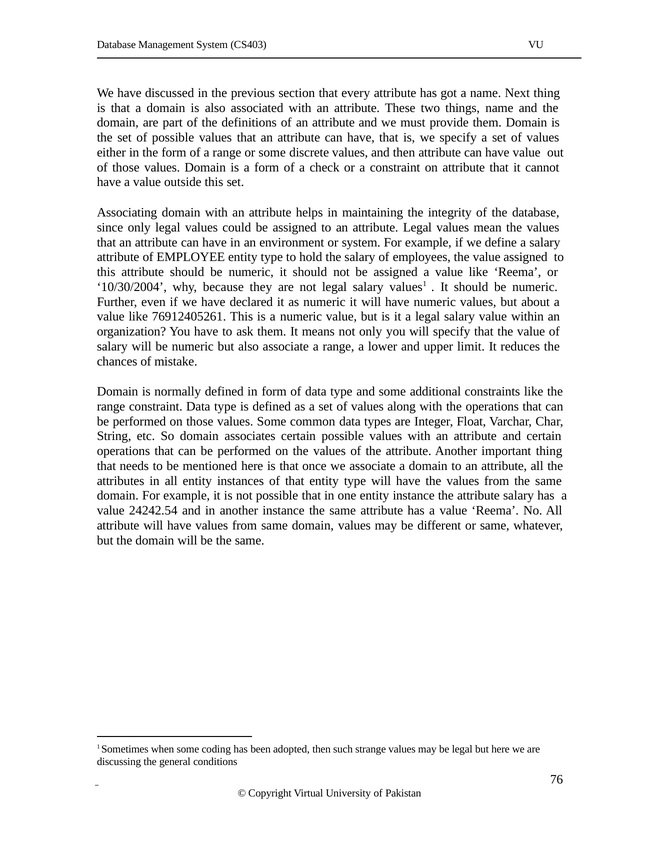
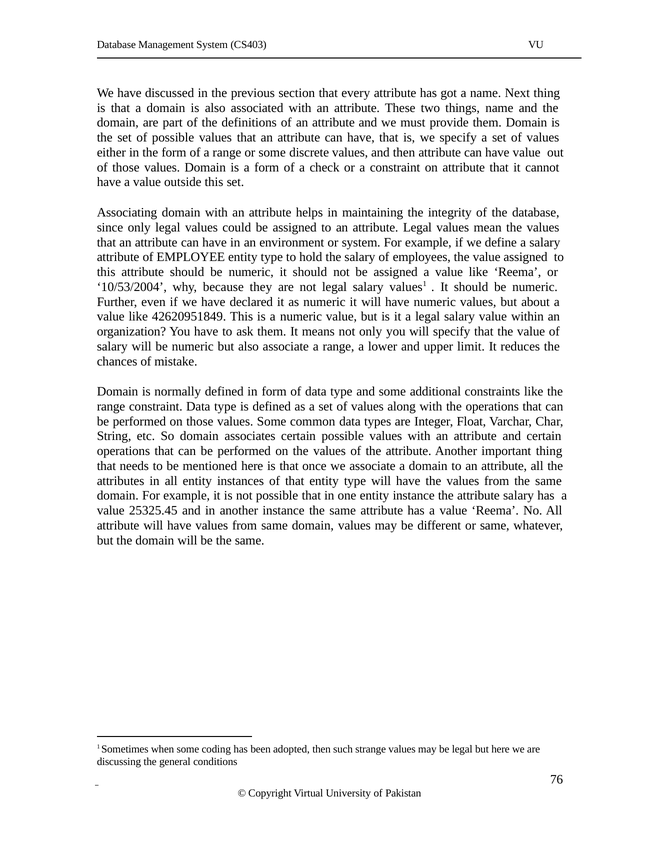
10/30/2004: 10/30/2004 -> 10/53/2004 (132, 287)
76912405261: 76912405261 -> 42620951849 (189, 317)
24242.54: 24242.54 -> 25325.45 (153, 510)
